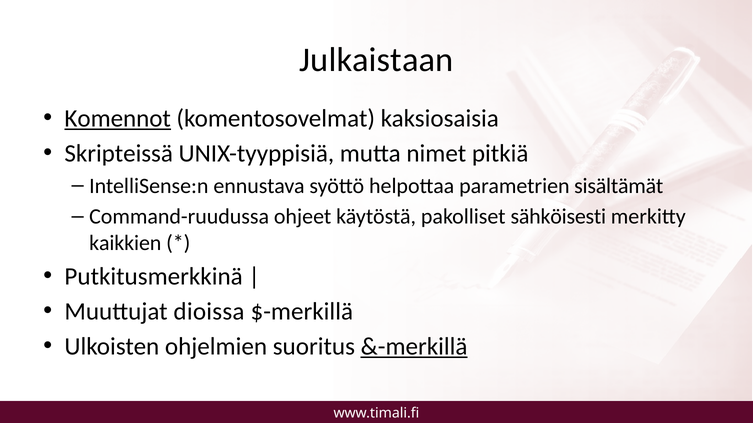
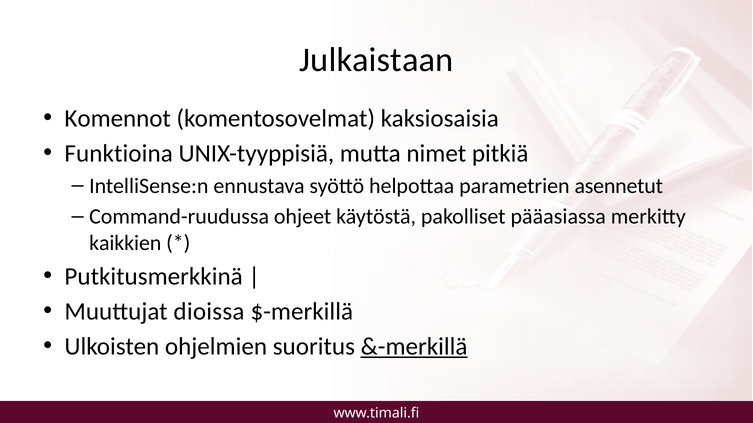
Komennot underline: present -> none (118, 118)
Skripteissä: Skripteissä -> Funktioina (119, 154)
sisältämät: sisältämät -> asennetut (619, 186)
sähköisesti: sähköisesti -> pääasiassa (558, 217)
